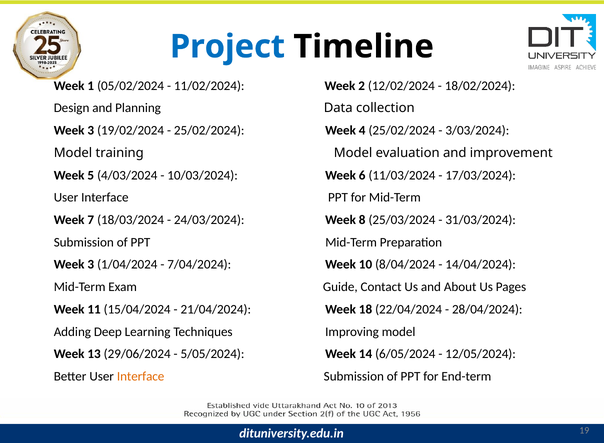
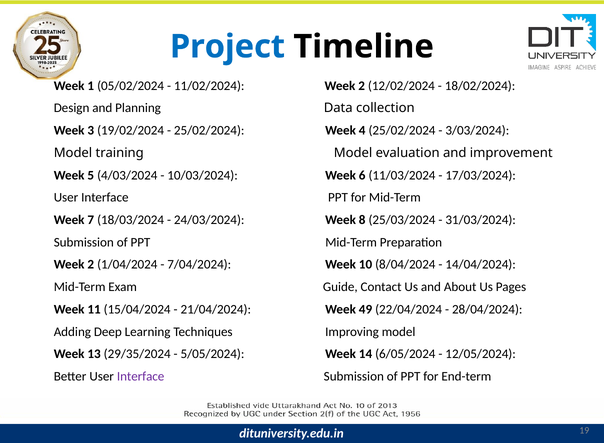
3: 3 -> 2 (91, 264)
18: 18 -> 49 (366, 309)
29/06/2024: 29/06/2024 -> 29/35/2024 (137, 354)
Interface colour: orange -> purple (141, 376)
